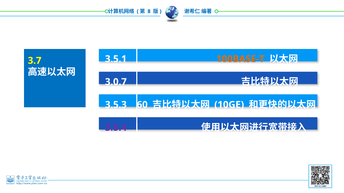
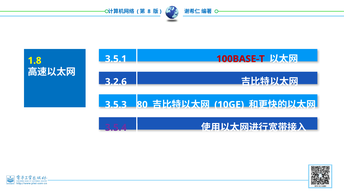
100BASE-T colour: orange -> red (240, 59)
3.7: 3.7 -> 1.8 (35, 61)
3.0.7: 3.0.7 -> 3.2.6 (116, 82)
60: 60 -> 80 (142, 105)
